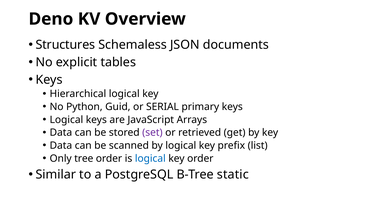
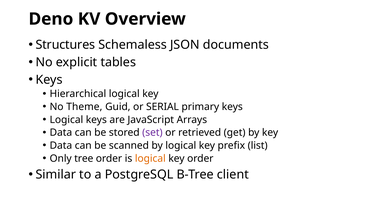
Python: Python -> Theme (84, 107)
logical colour: blue -> orange (150, 158)
static: static -> client (233, 174)
